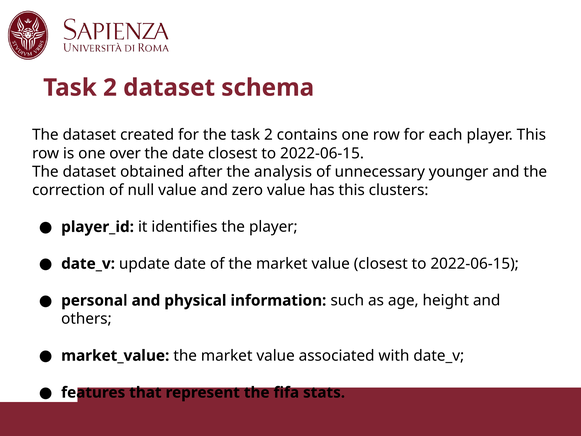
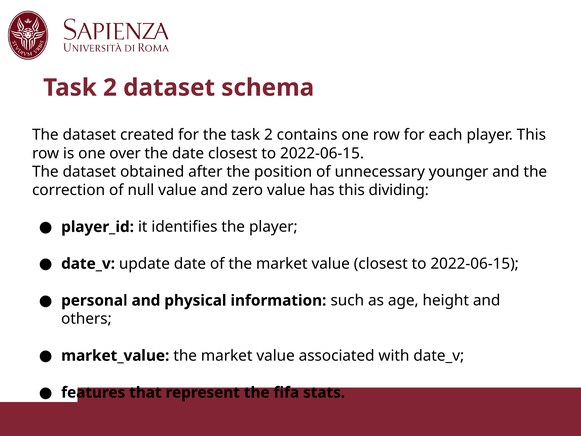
analysis: analysis -> position (283, 172)
clusters: clusters -> dividing (399, 190)
